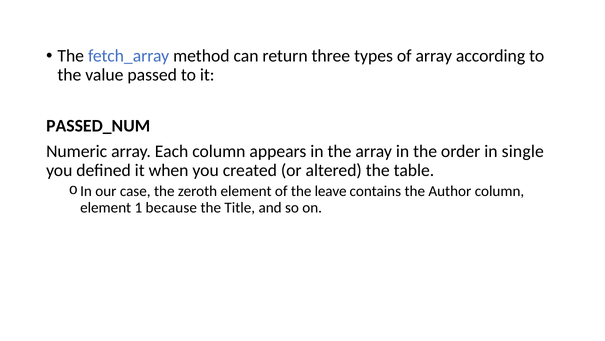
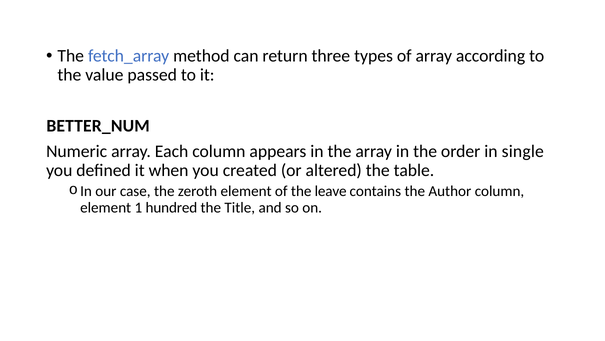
PASSED_NUM: PASSED_NUM -> BETTER_NUM (98, 126)
because: because -> hundred (171, 207)
